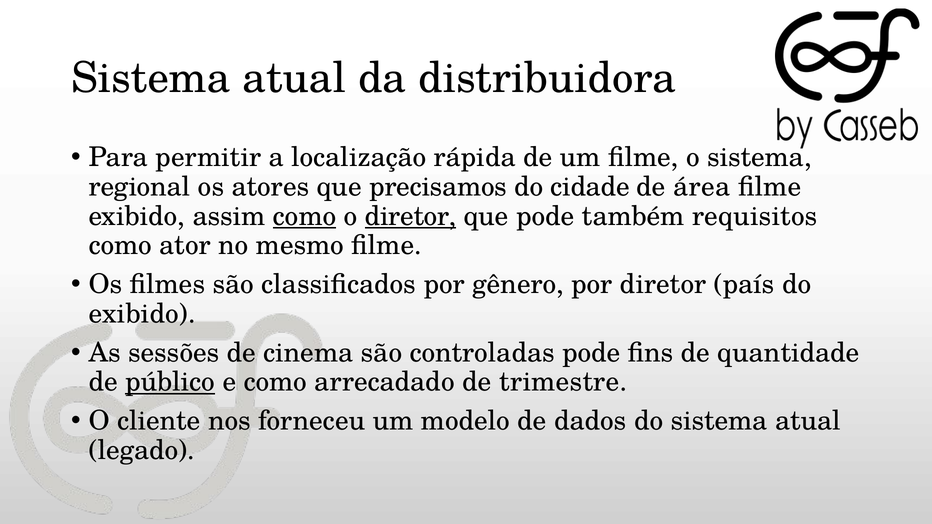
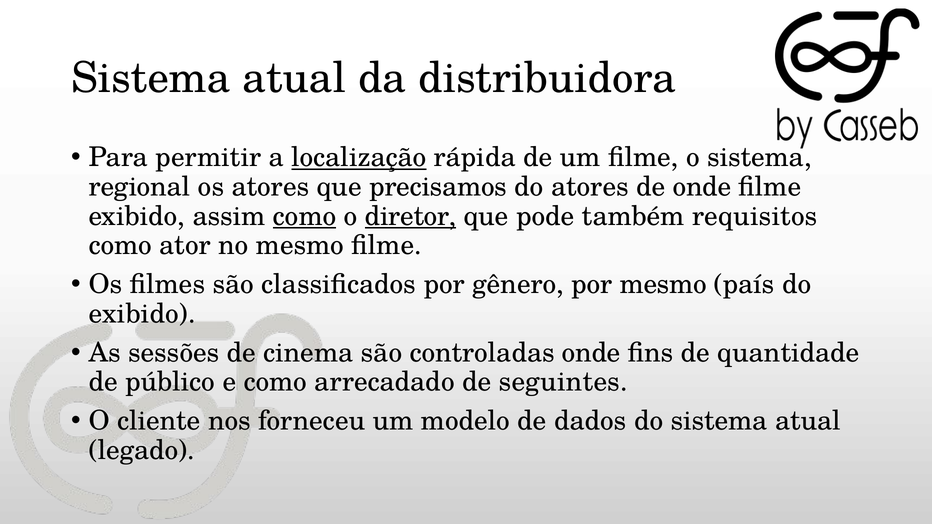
localização underline: none -> present (359, 158)
do cidade: cidade -> atores (590, 187)
de área: área -> onde (702, 187)
por diretor: diretor -> mesmo (663, 284)
controladas pode: pode -> onde (591, 353)
público underline: present -> none (170, 382)
trimestre: trimestre -> seguintes (563, 382)
